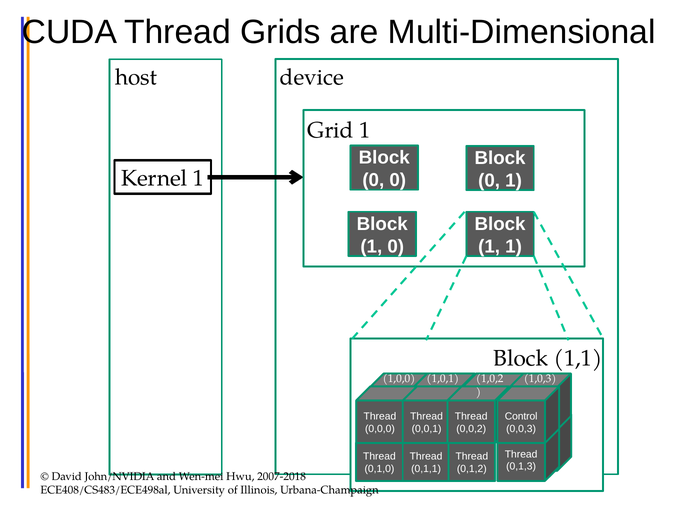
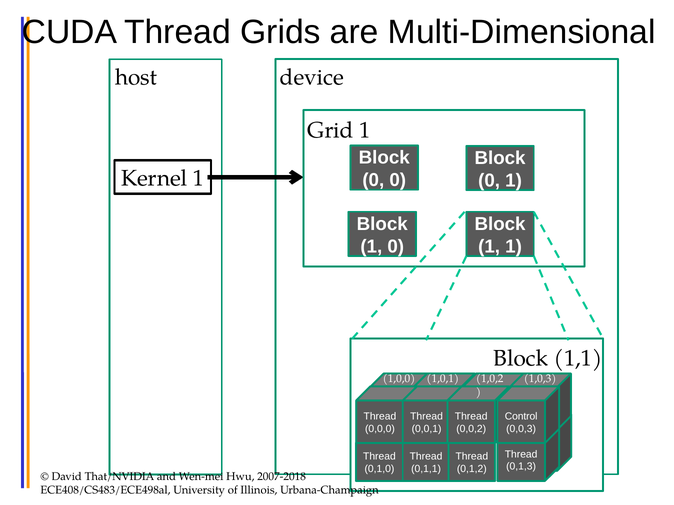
John/NVIDIA: John/NVIDIA -> That/NVIDIA (119, 477)
